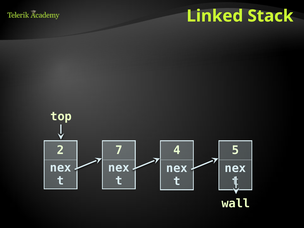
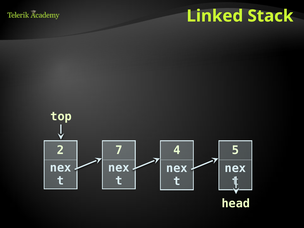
wall: wall -> head (236, 203)
